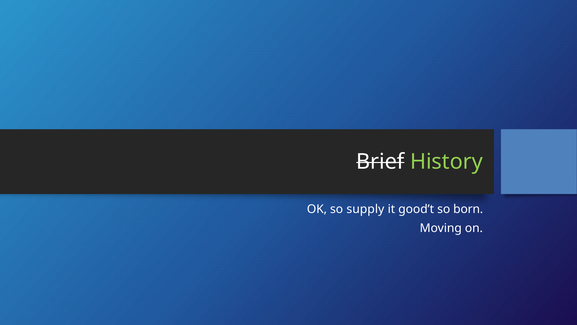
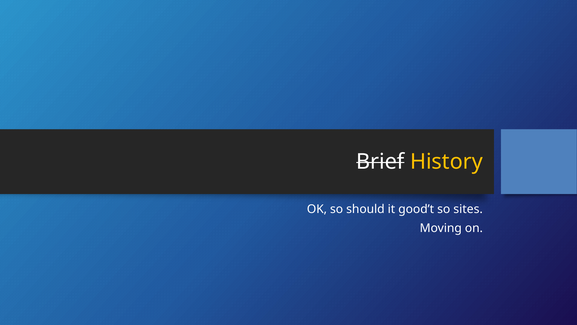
History colour: light green -> yellow (446, 161)
supply: supply -> should (365, 209)
born: born -> sites (468, 209)
